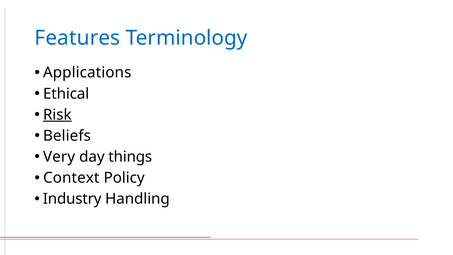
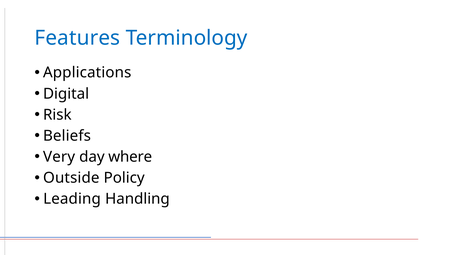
Ethical: Ethical -> Digital (66, 94)
Risk underline: present -> none (57, 115)
things: things -> where (130, 157)
Context: Context -> Outside (71, 178)
Industry: Industry -> Leading (72, 199)
